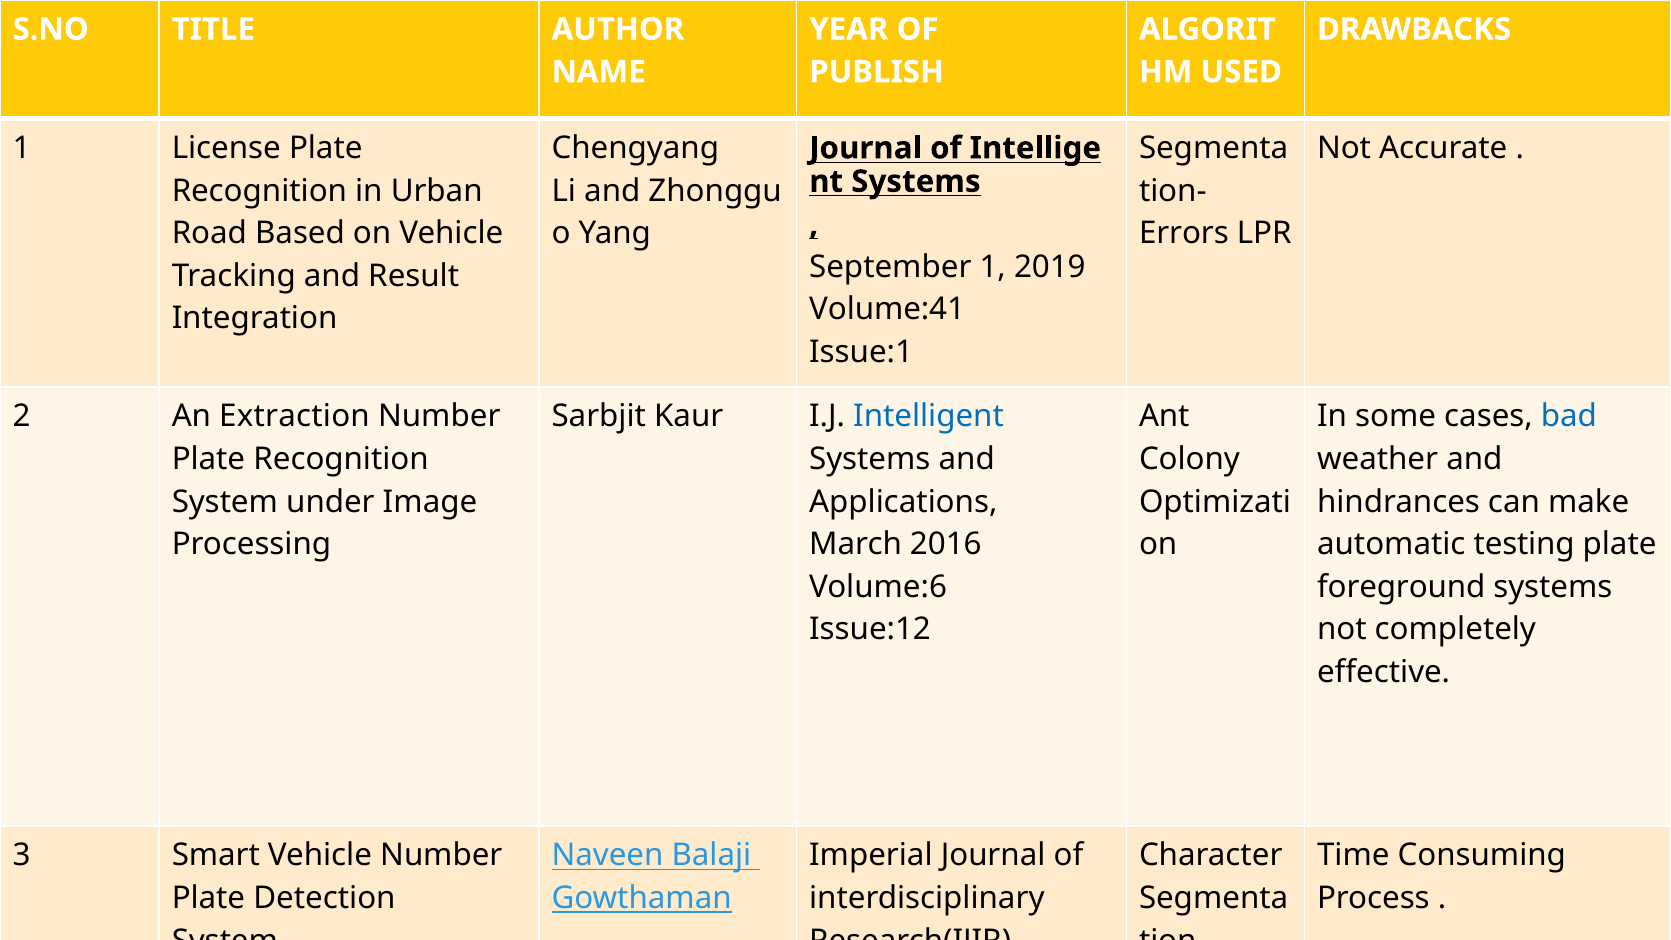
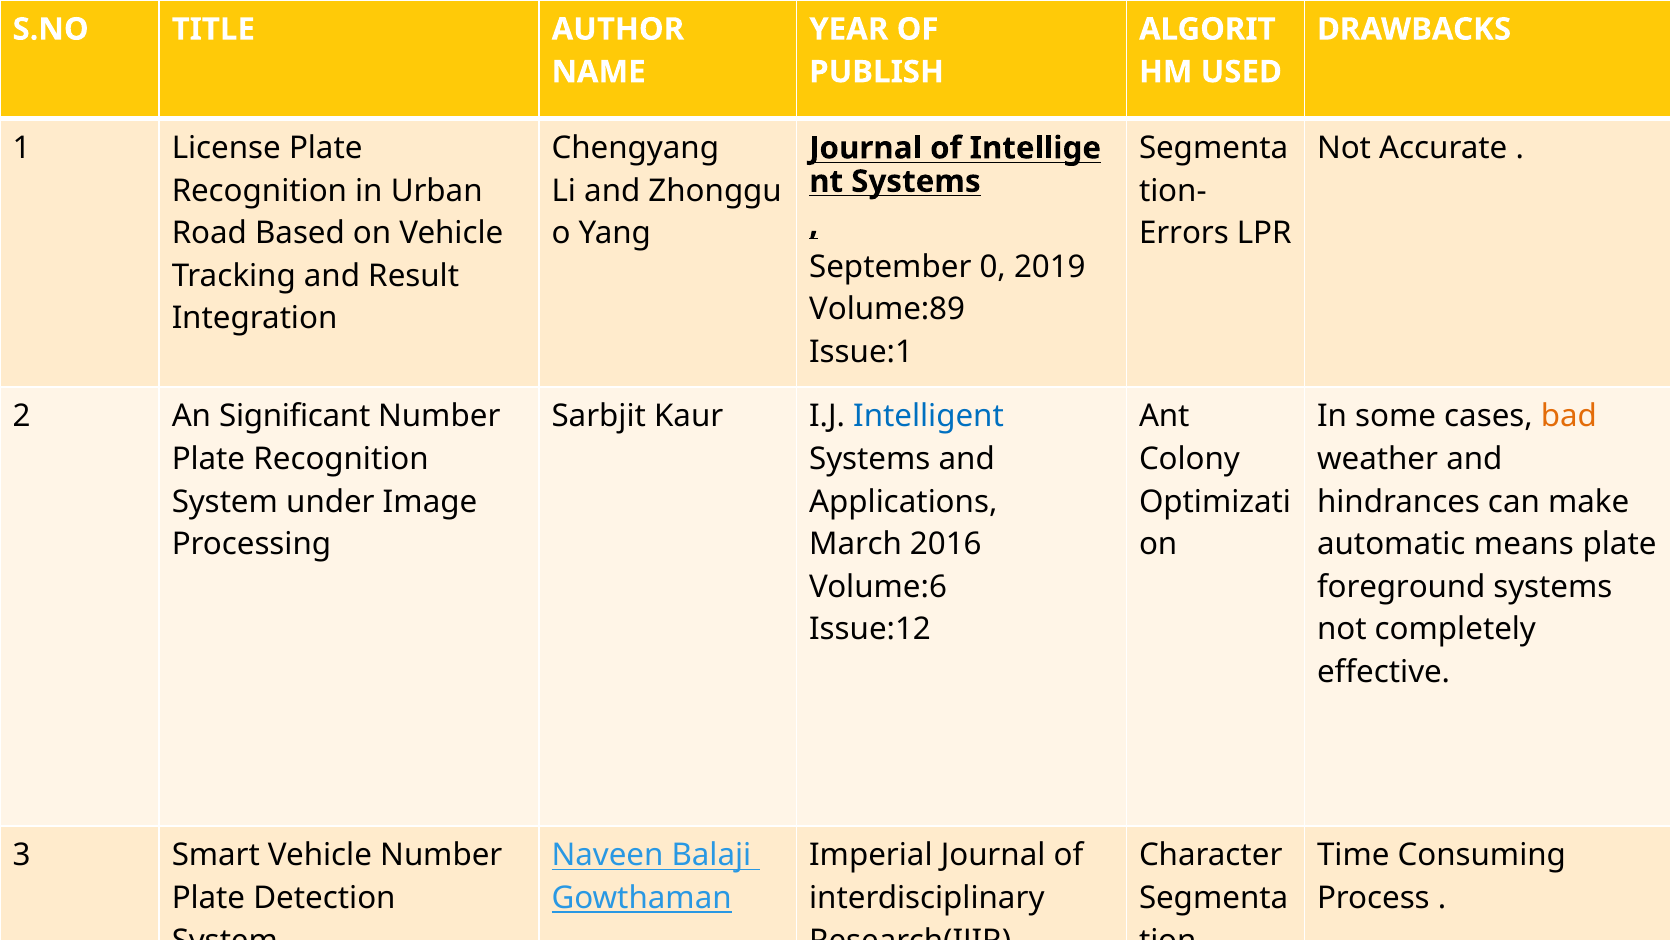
September 1: 1 -> 0 (993, 267)
Volume:41: Volume:41 -> Volume:89 (887, 309)
Extraction: Extraction -> Significant (295, 416)
bad colour: blue -> orange (1569, 416)
testing: testing -> means (1524, 544)
